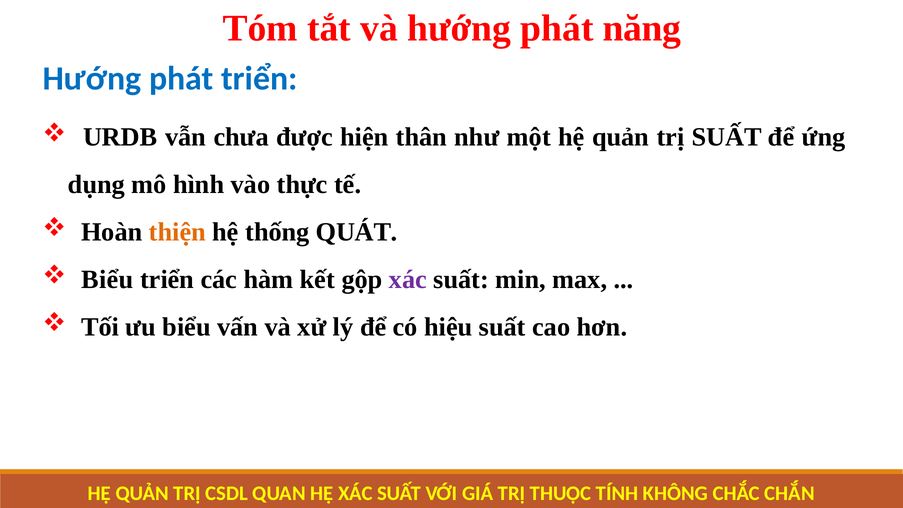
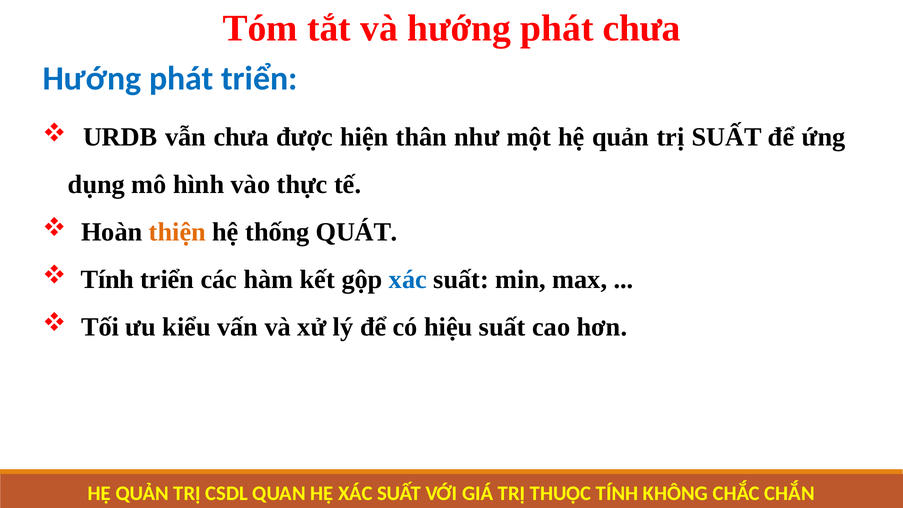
phát năng: năng -> chưa (642, 29)
Biểu: Biểu -> Tính (107, 279)
xác colour: purple -> blue (408, 279)
ưu biểu: biểu -> kiểu (187, 327)
